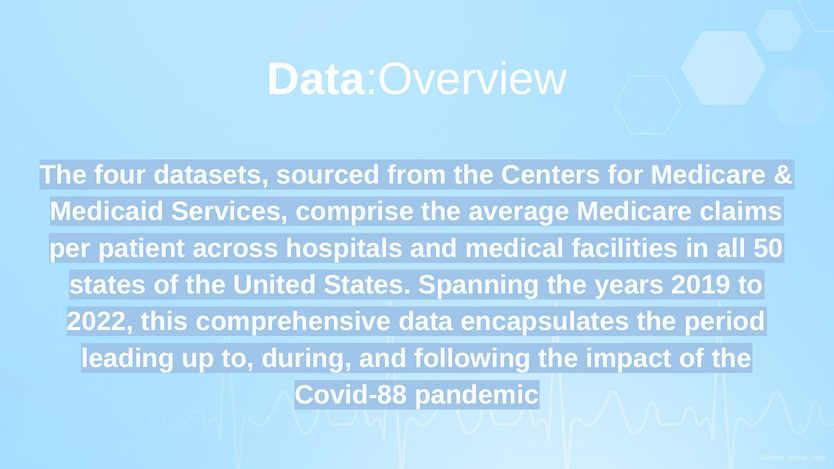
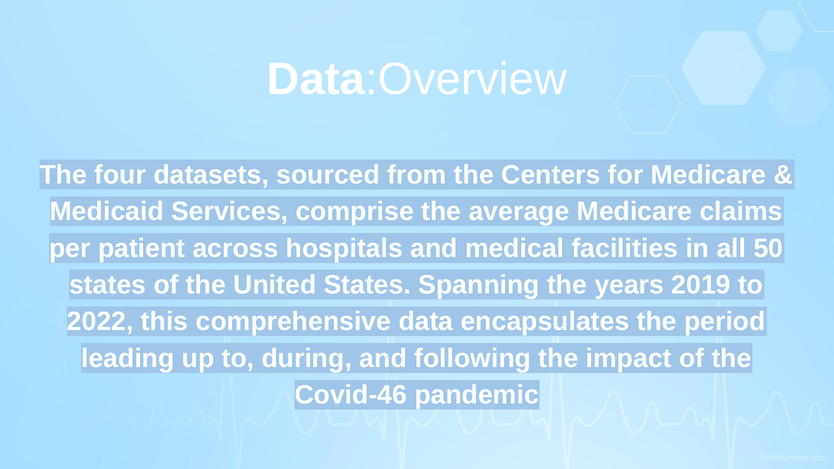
Covid-88: Covid-88 -> Covid-46 (351, 395)
